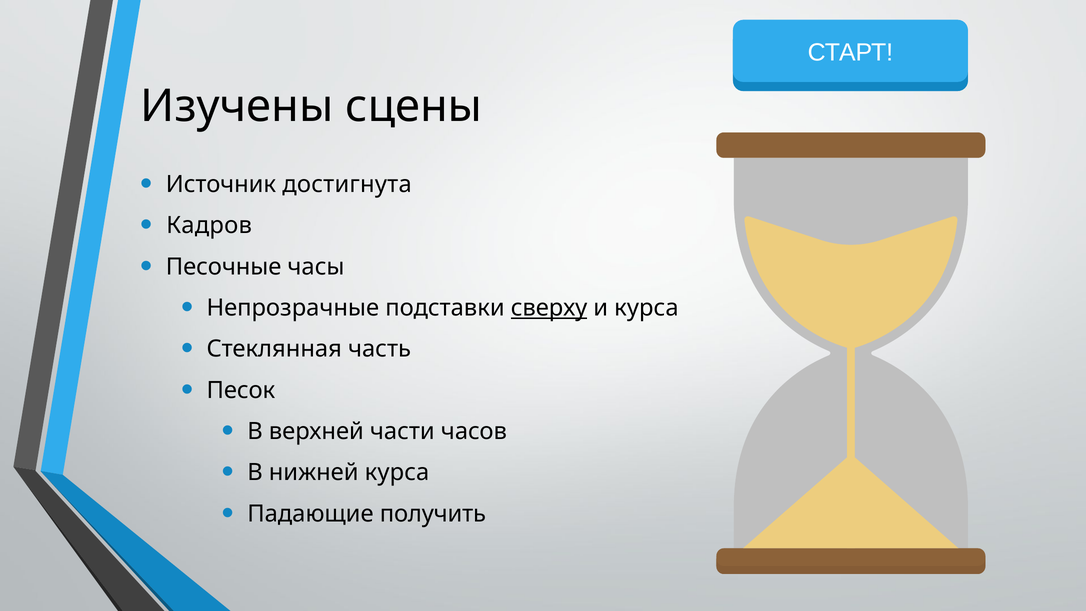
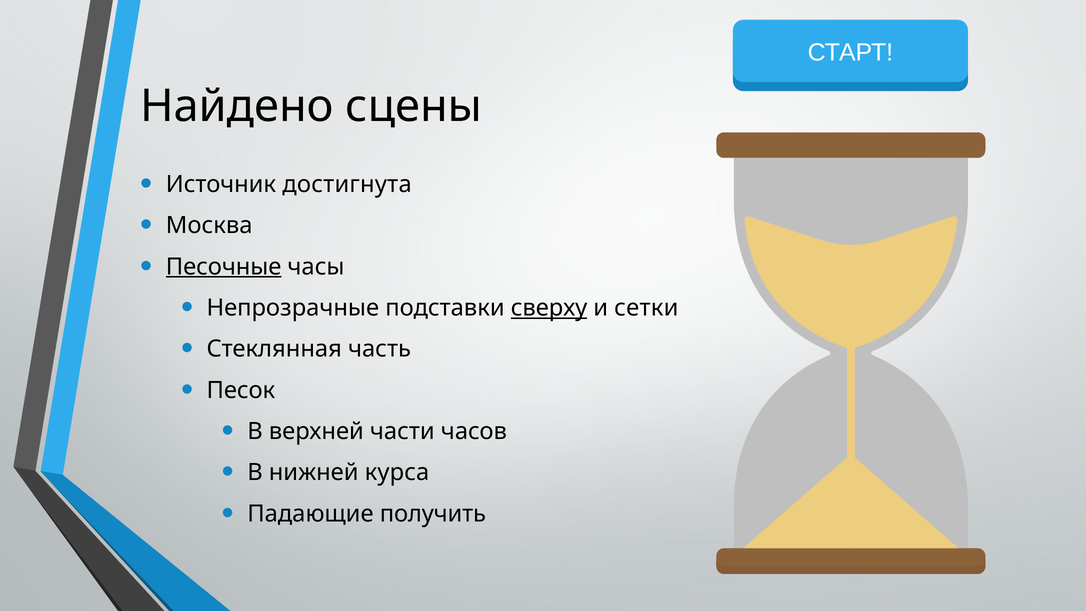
Изучены: Изучены -> Найдено (237, 106)
Кадров: Кадров -> Москва (209, 226)
Песочные underline: none -> present (224, 267)
и курса: курса -> сетки (646, 308)
